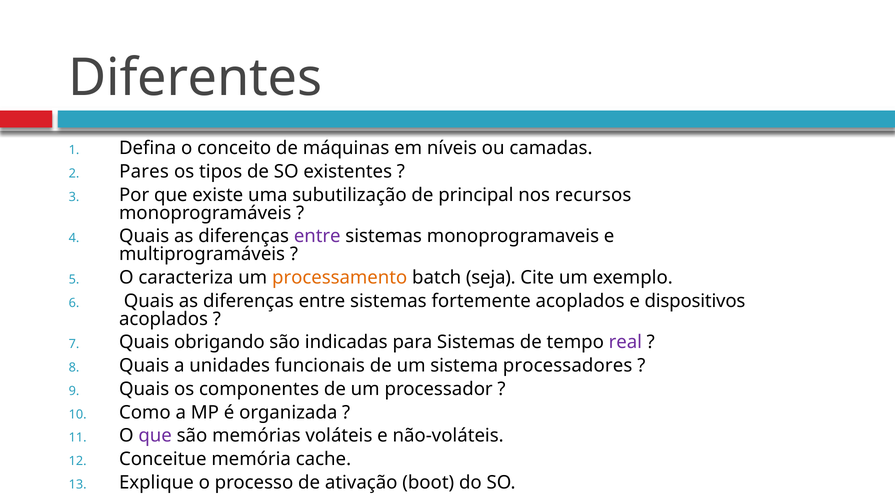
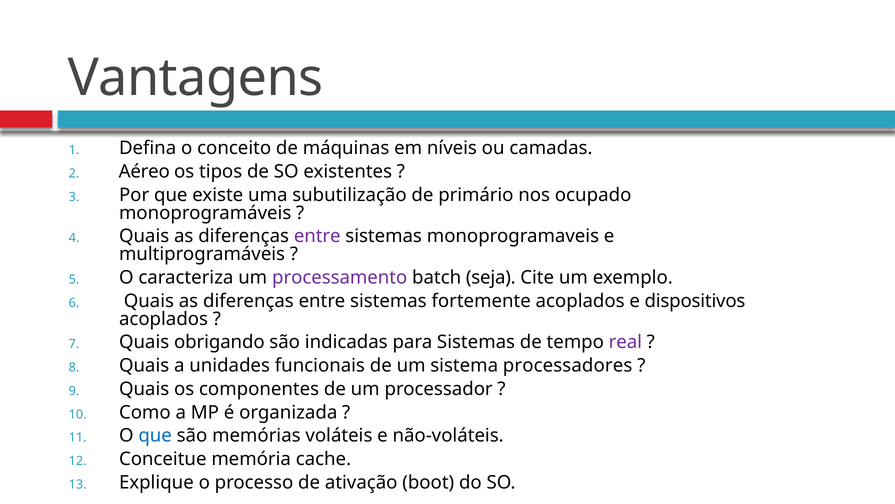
Diferentes: Diferentes -> Vantagens (195, 78)
Pares: Pares -> Aéreo (144, 171)
principal: principal -> primário (476, 195)
recursos: recursos -> ocupado (593, 195)
processamento colour: orange -> purple (340, 277)
que colour: purple -> blue (155, 435)
